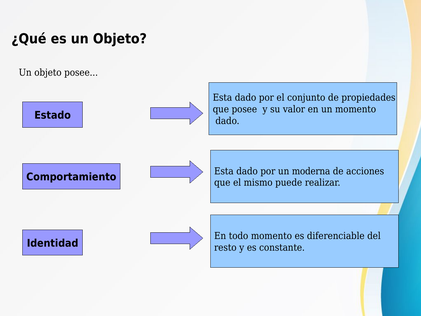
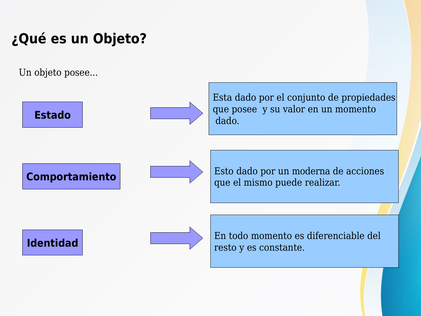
Esta: Esta -> Esto (224, 171)
